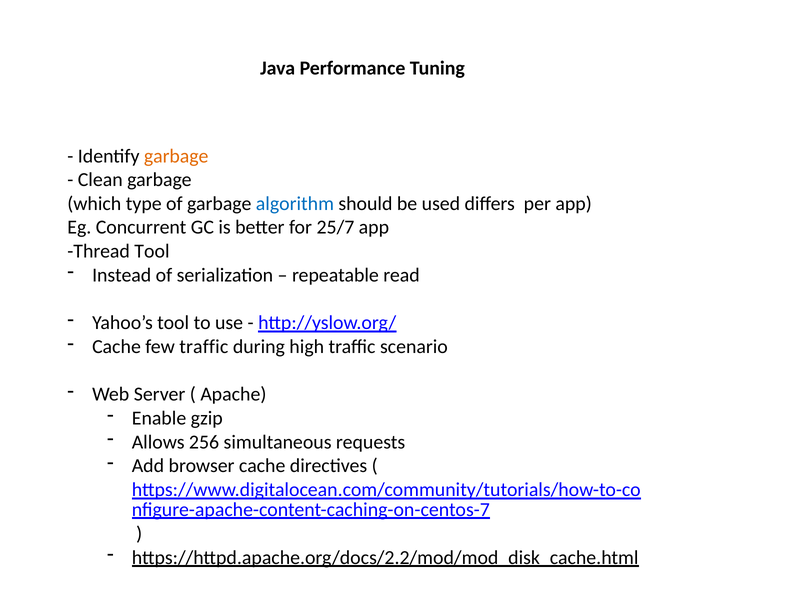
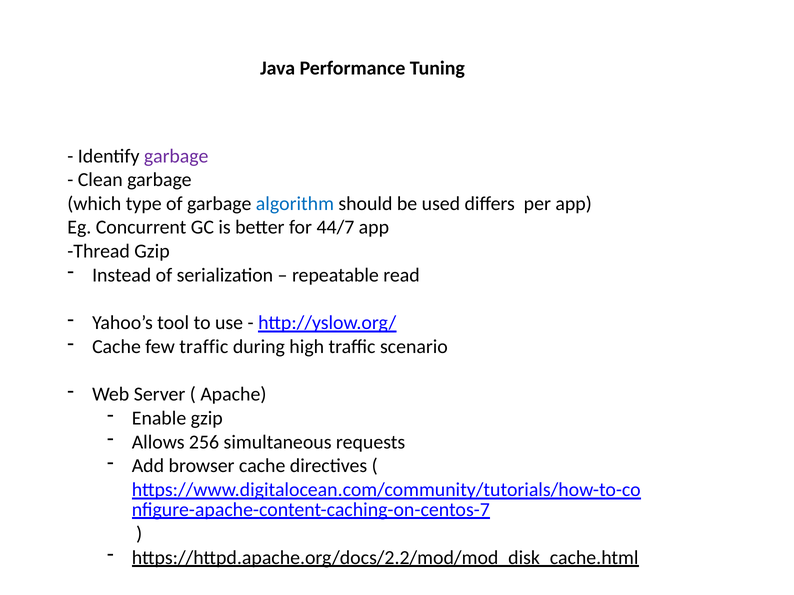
garbage colour: orange -> purple (176, 156)
25/7: 25/7 -> 44/7 (335, 228)
Thread Tool: Tool -> Gzip (152, 251)
